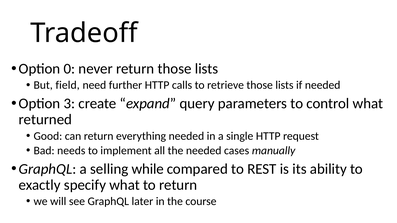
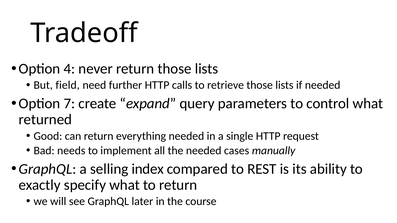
0: 0 -> 4 (69, 69)
3: 3 -> 7 (69, 104)
while: while -> index (148, 169)
